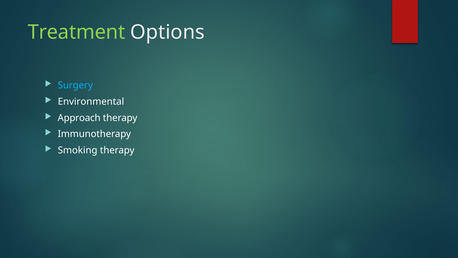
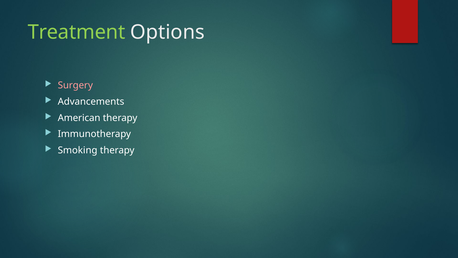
Surgery colour: light blue -> pink (75, 85)
Environmental: Environmental -> Advancements (91, 101)
Approach: Approach -> American (79, 118)
